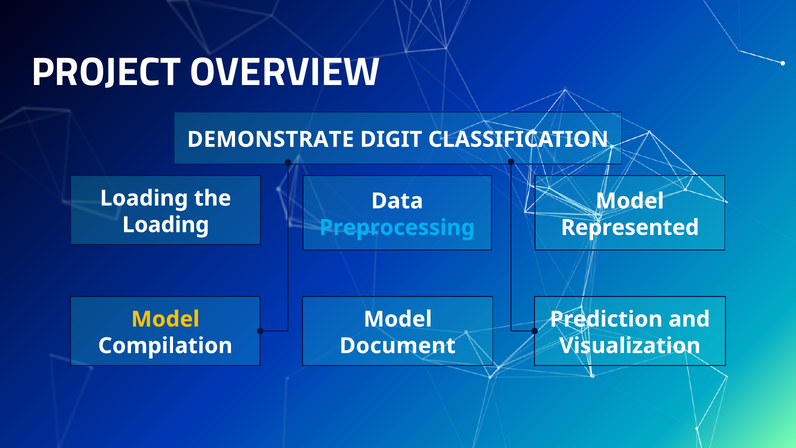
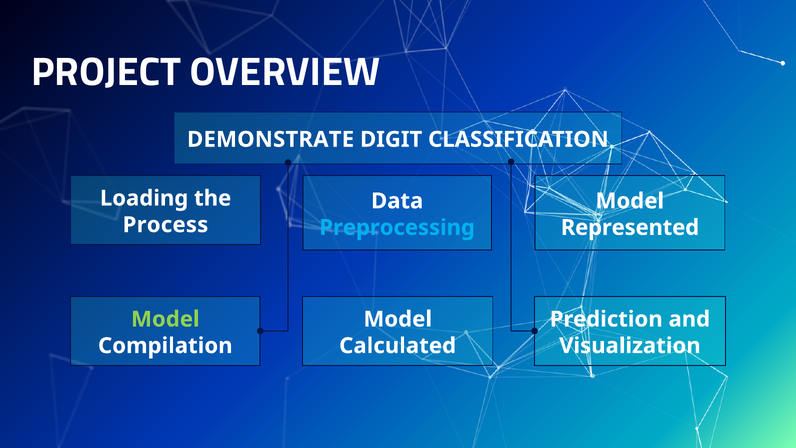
Loading: Loading -> Process (165, 225)
Model colour: yellow -> light green (165, 319)
Document: Document -> Calculated (398, 346)
